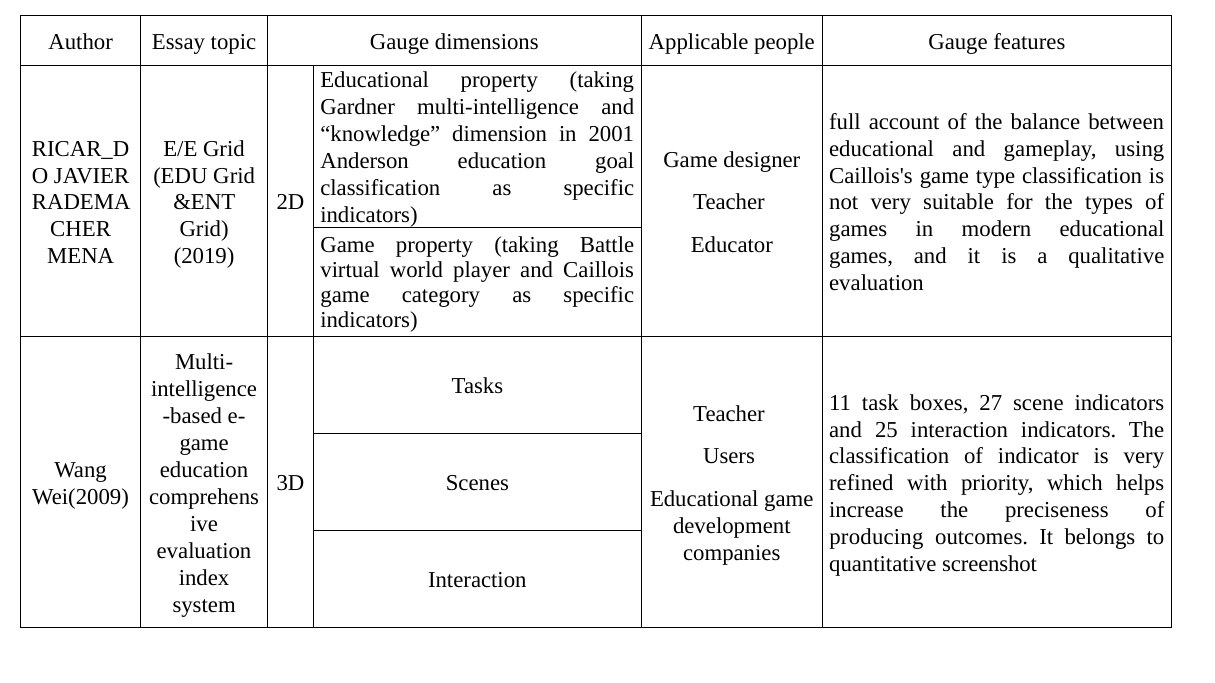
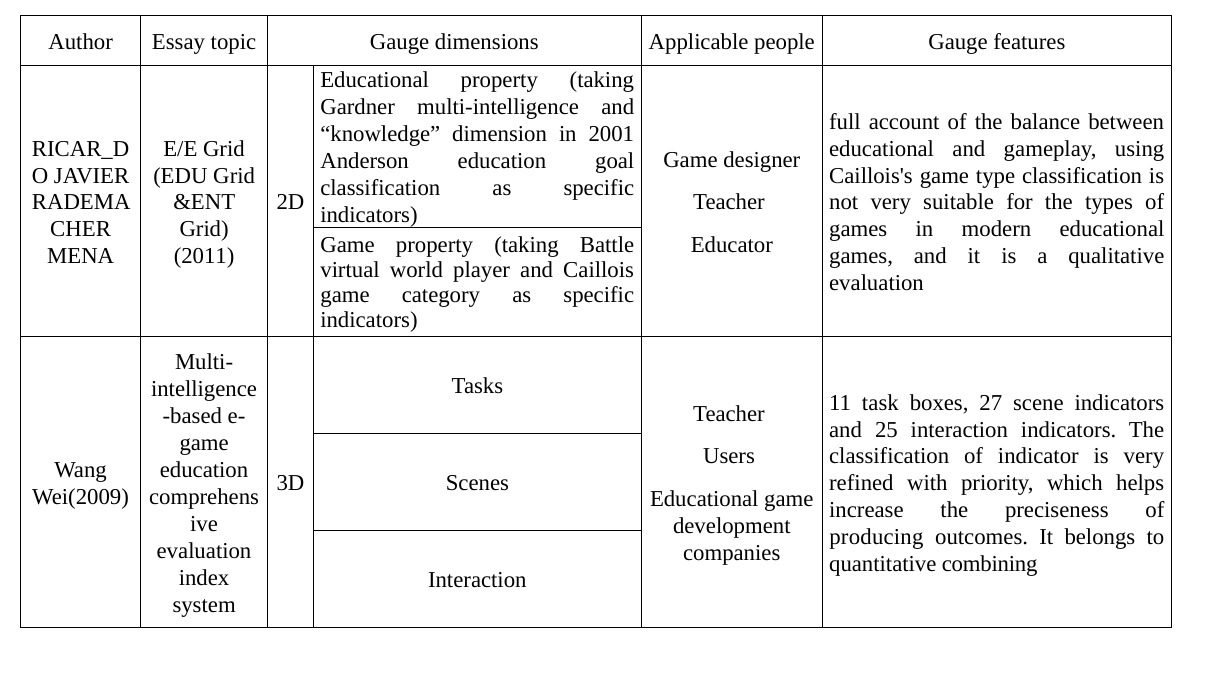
2019: 2019 -> 2011 (204, 257)
screenshot: screenshot -> combining (990, 565)
